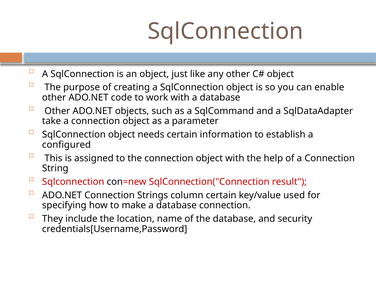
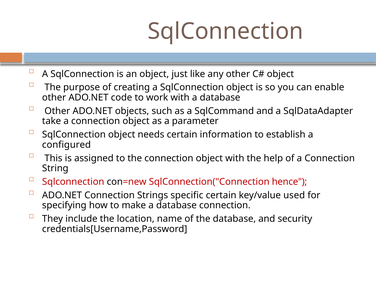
result: result -> hence (289, 182)
column: column -> specific (187, 195)
